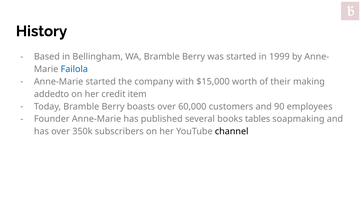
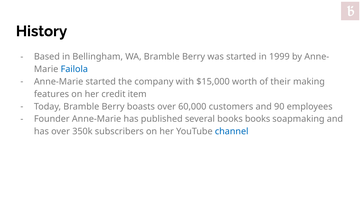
addedto: addedto -> features (51, 94)
books tables: tables -> books (258, 119)
channel colour: black -> blue (232, 131)
